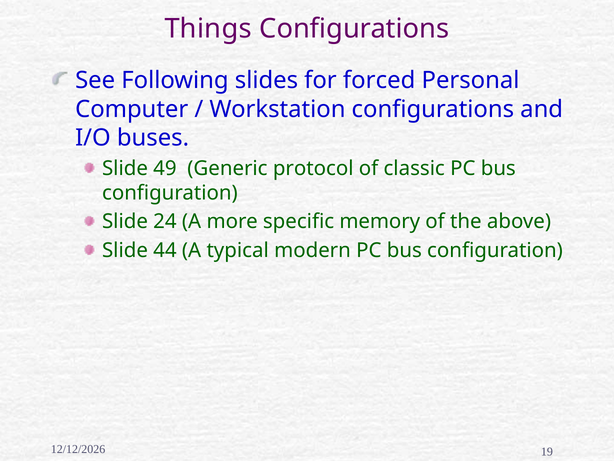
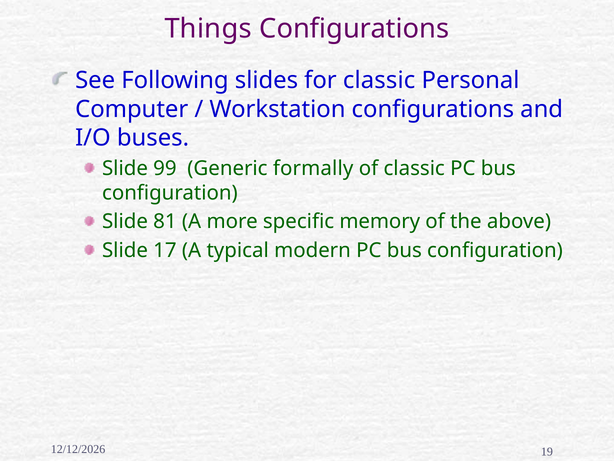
for forced: forced -> classic (379, 80)
49: 49 -> 99 (165, 168)
protocol: protocol -> formally (313, 168)
24: 24 -> 81 (165, 221)
44: 44 -> 17 (165, 250)
